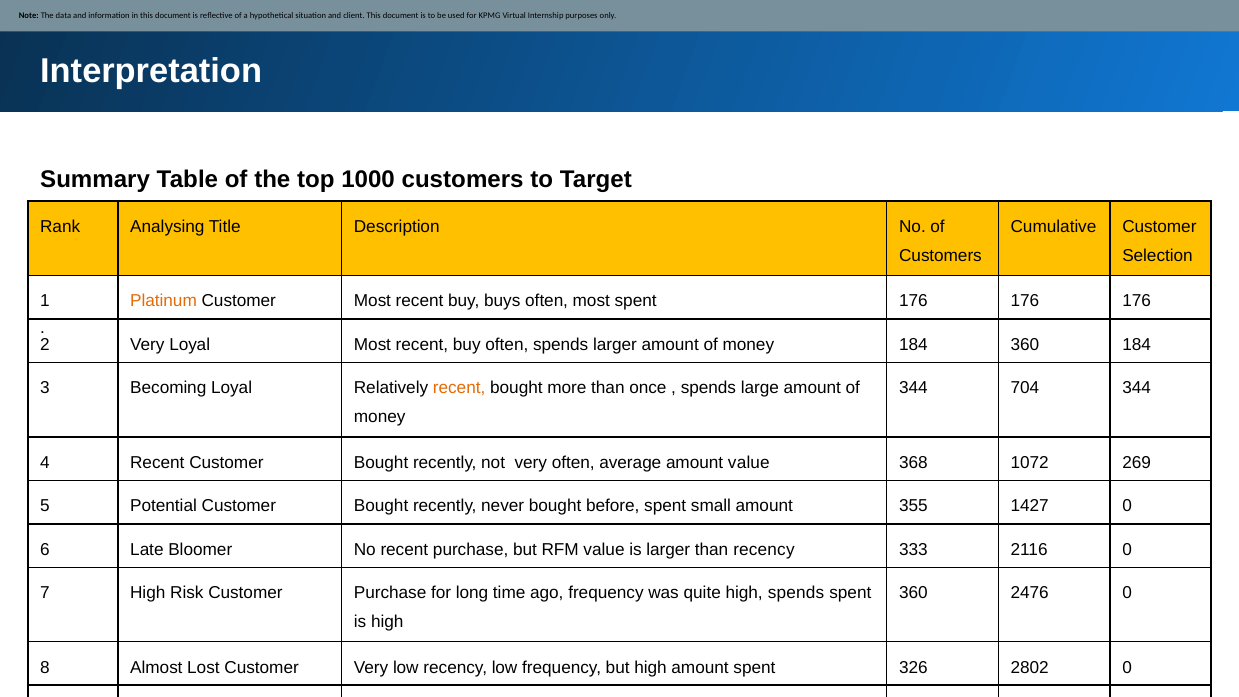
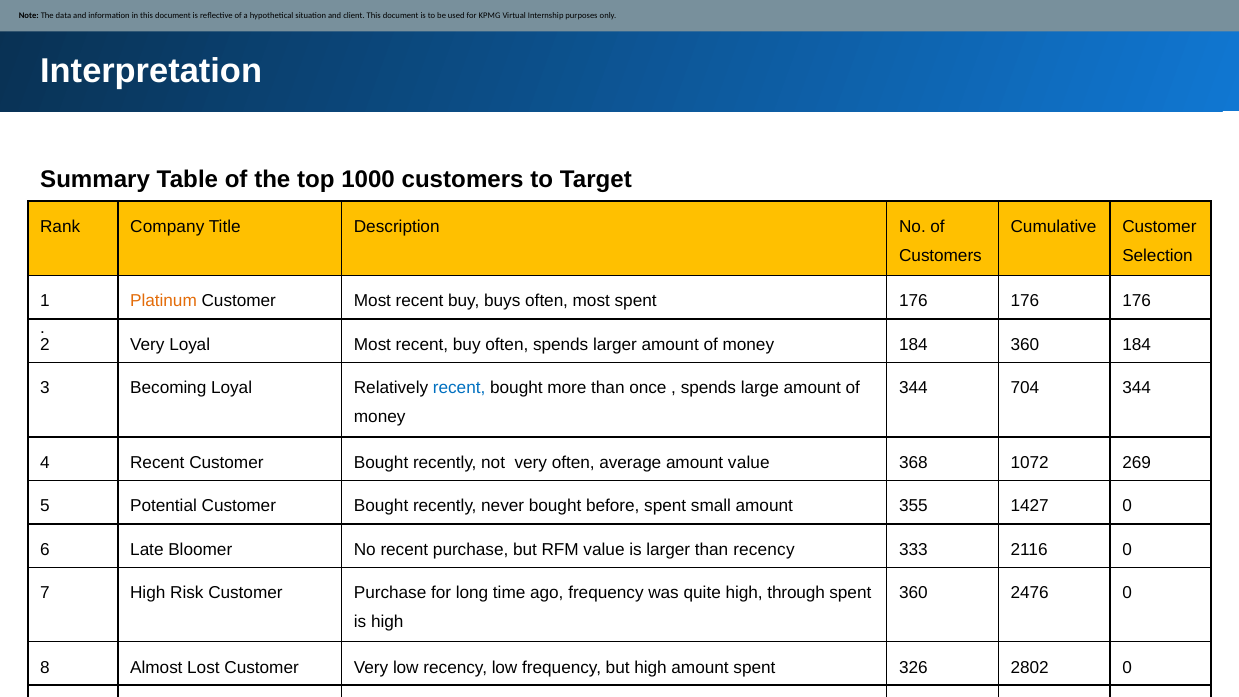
Analysing: Analysing -> Company (167, 227)
recent colour: orange -> blue (459, 388)
high spends: spends -> through (796, 593)
